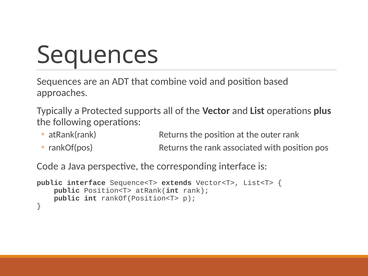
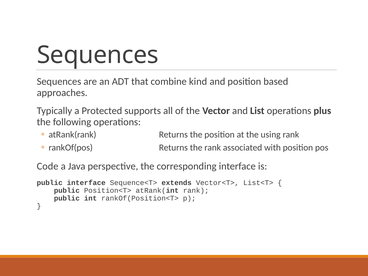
void: void -> kind (198, 82)
outer: outer -> using (271, 134)
